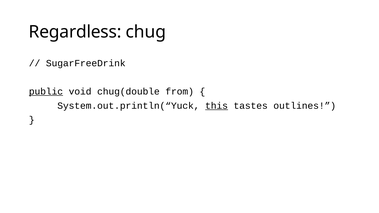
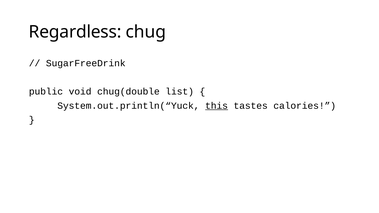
public underline: present -> none (46, 92)
from: from -> list (180, 92)
outlines: outlines -> calories (305, 106)
